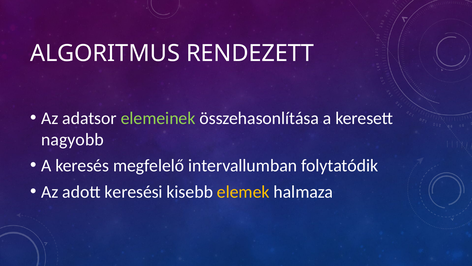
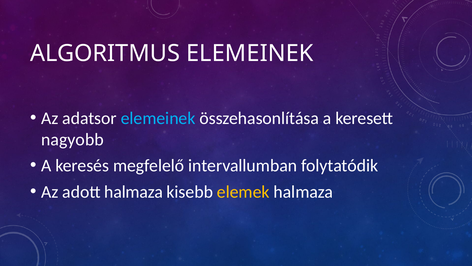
ALGORITMUS RENDEZETT: RENDEZETT -> ELEMEINEK (250, 53)
elemeinek colour: light green -> light blue (158, 118)
adott keresési: keresési -> halmaza (134, 192)
